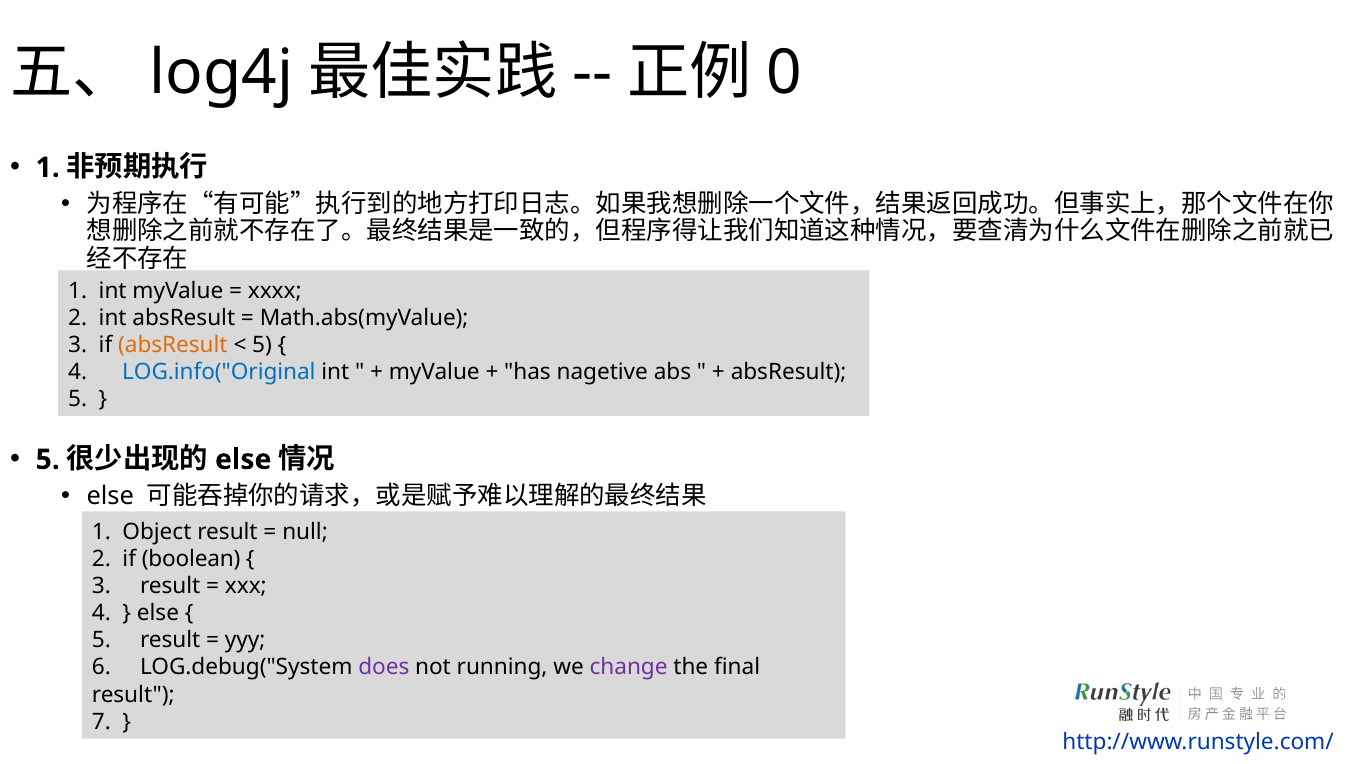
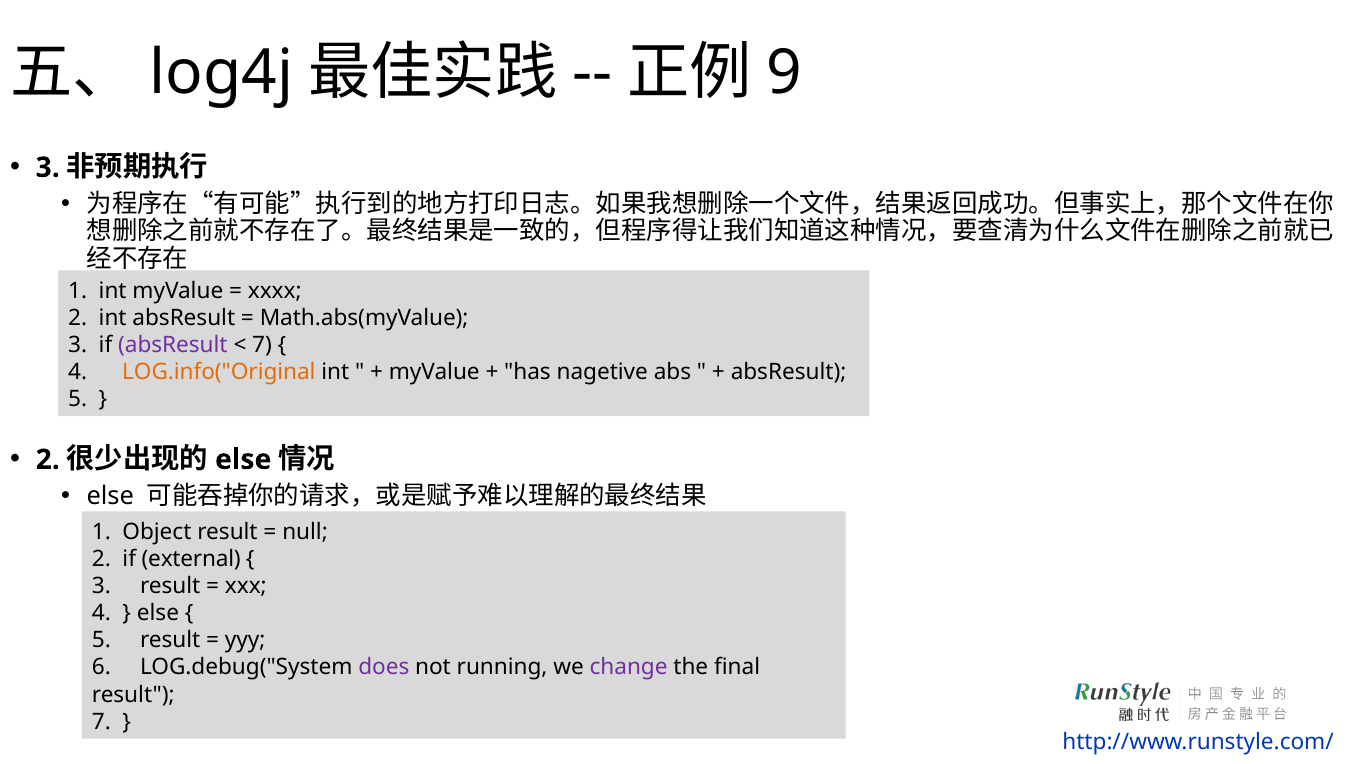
0: 0 -> 9 (785, 73)
1: 1 -> 3 (48, 167)
absResult colour: orange -> purple (173, 345)
5: 5 -> 7 (262, 345)
LOG.info("Original colour: blue -> orange (219, 372)
5: 5 -> 2 (48, 460)
boolean: boolean -> external (191, 559)
